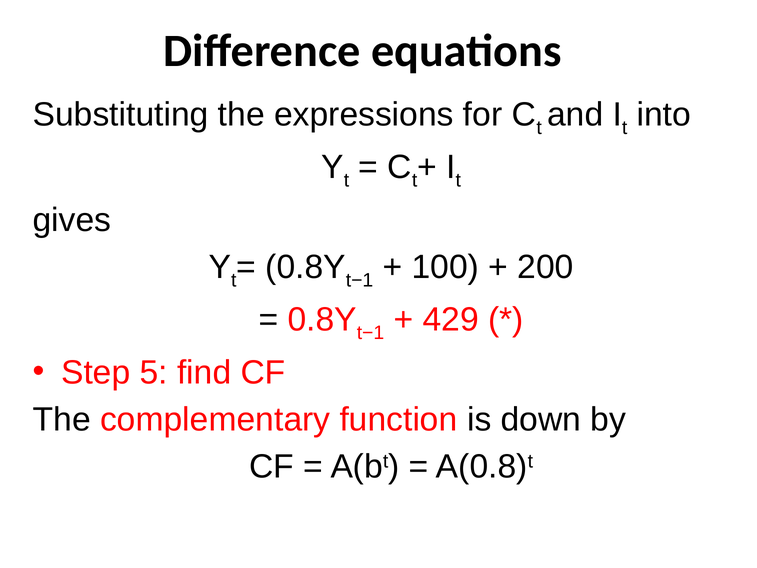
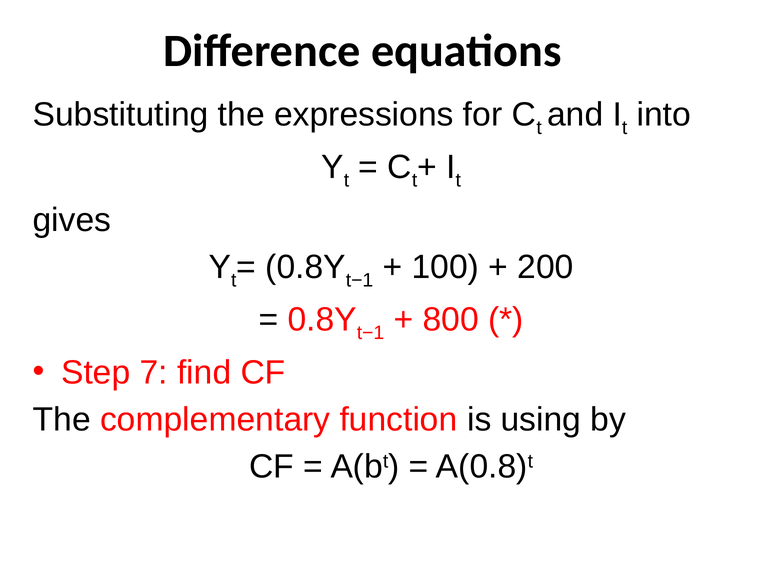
429: 429 -> 800 (451, 320)
5: 5 -> 7 (154, 372)
down: down -> using (541, 419)
